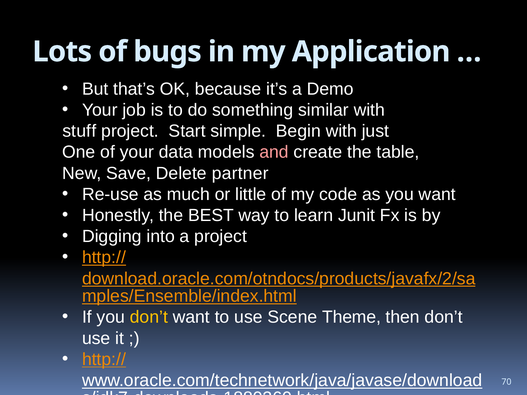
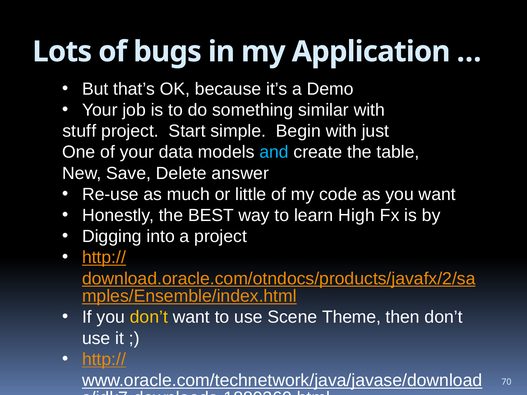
and colour: pink -> light blue (274, 152)
partner: partner -> answer (240, 173)
Junit: Junit -> High (356, 215)
